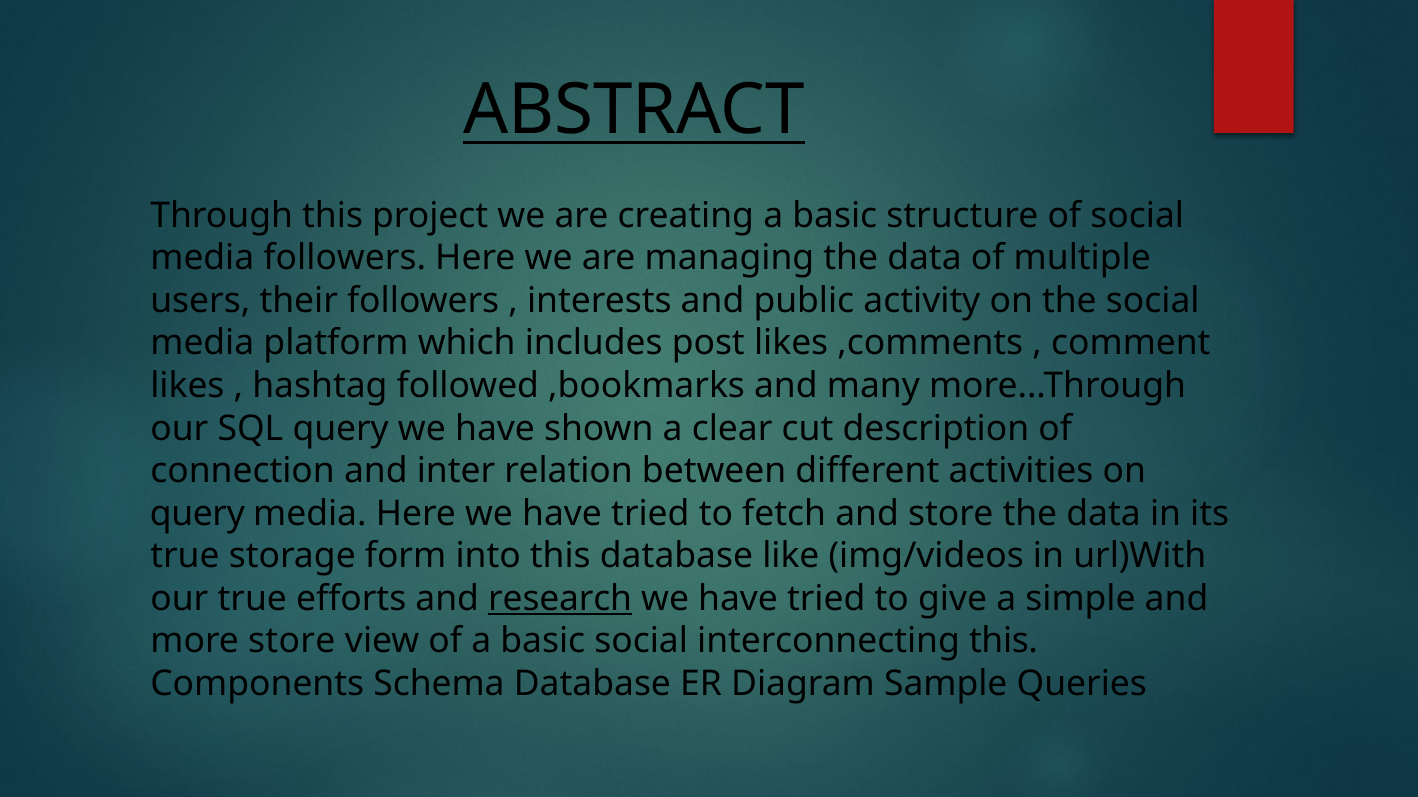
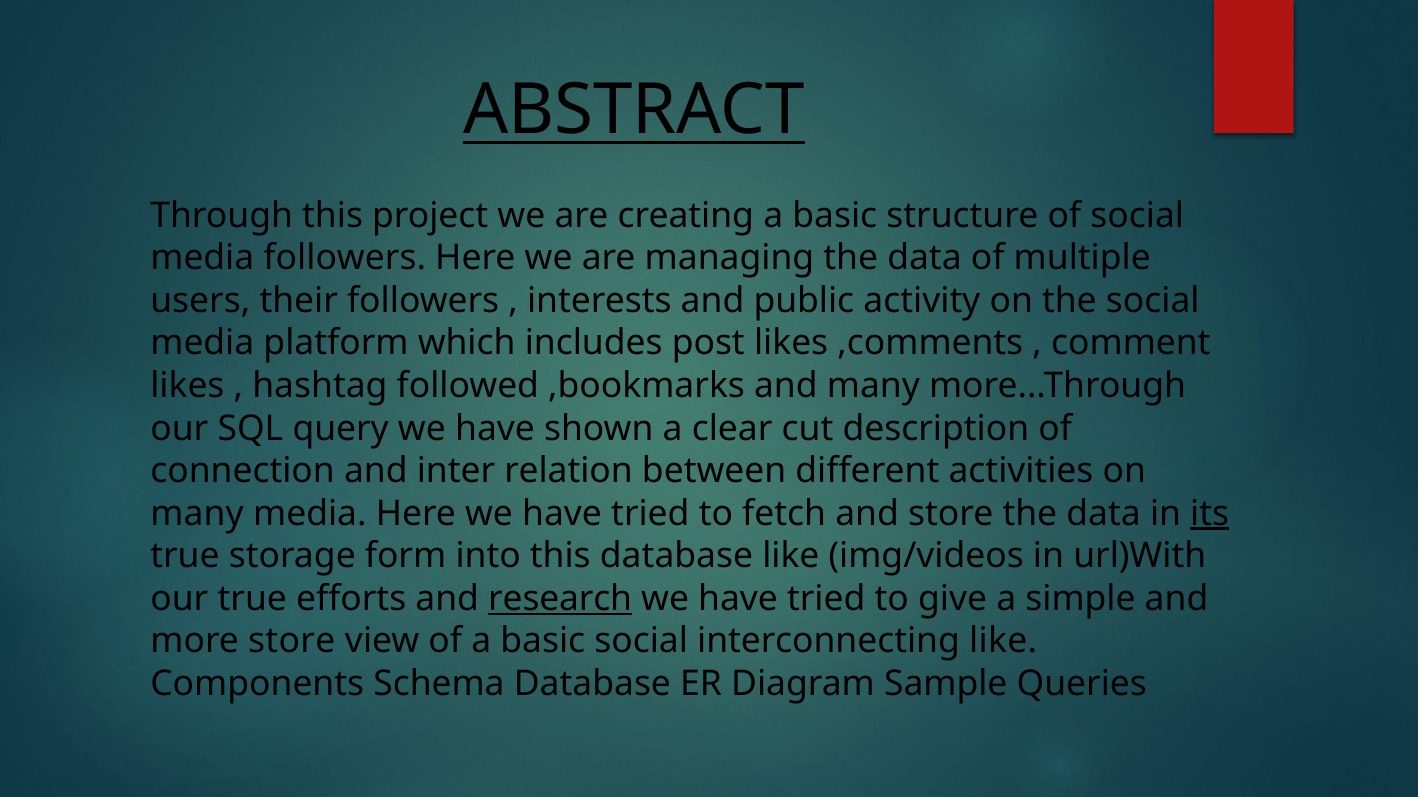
query: query -> many (197, 514)
its underline: none -> present (1210, 514)
interconnecting this: this -> like (1003, 641)
